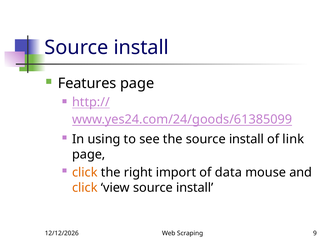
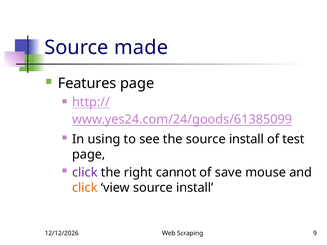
install: install -> made (141, 48)
link: link -> test (293, 139)
click colour: orange -> purple (85, 172)
import: import -> cannot (176, 172)
data: data -> save (228, 172)
